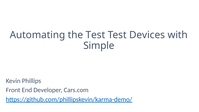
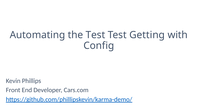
Devices: Devices -> Getting (147, 35)
Simple: Simple -> Config (99, 46)
